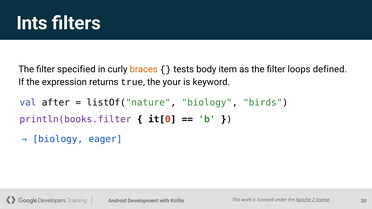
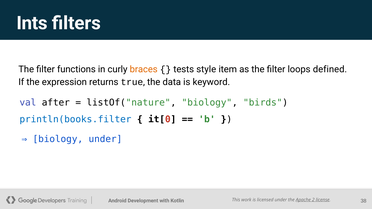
specified: specified -> functions (76, 69)
body: body -> style (206, 69)
your: your -> data (172, 82)
println(books.filter colour: purple -> blue (75, 119)
biology eager: eager -> under (105, 139)
